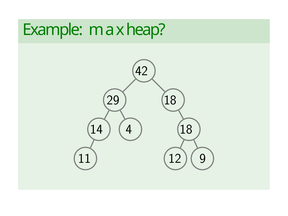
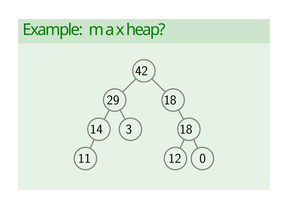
4: 4 -> 3 (129, 129)
9: 9 -> 0 (203, 158)
